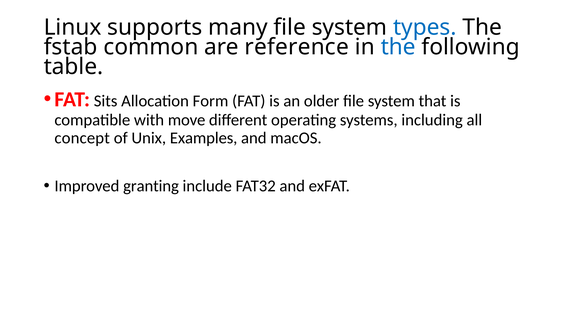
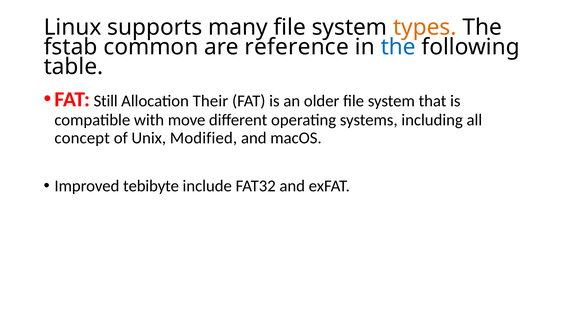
types colour: blue -> orange (425, 27)
Sits: Sits -> Still (106, 101)
Form: Form -> Their (210, 101)
Examples: Examples -> Modified (204, 138)
granting: granting -> tebibyte (151, 186)
